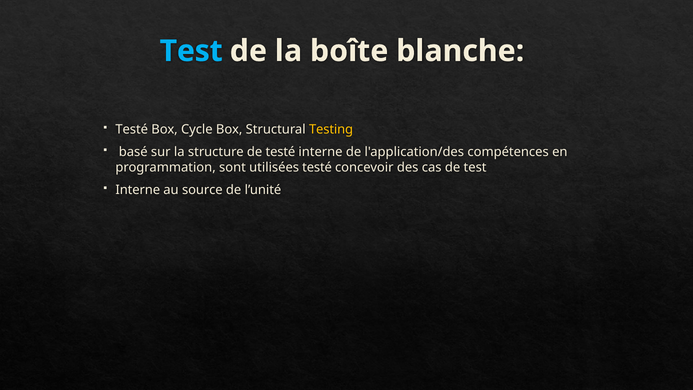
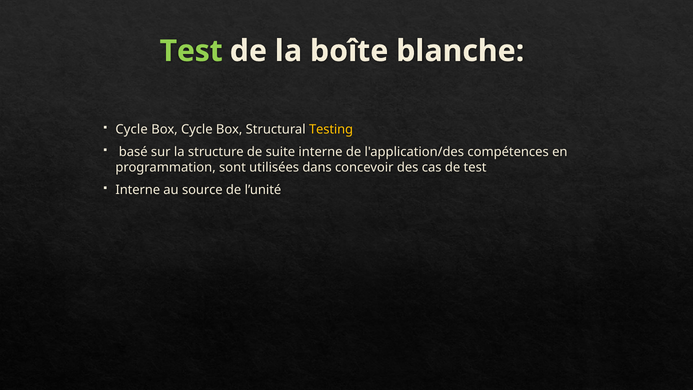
Test colour: light blue -> light green (191, 51)
Testé: Testé -> Cycle (132, 129)
de testé: testé -> suite (280, 152)
utilisées testé: testé -> dans (317, 167)
